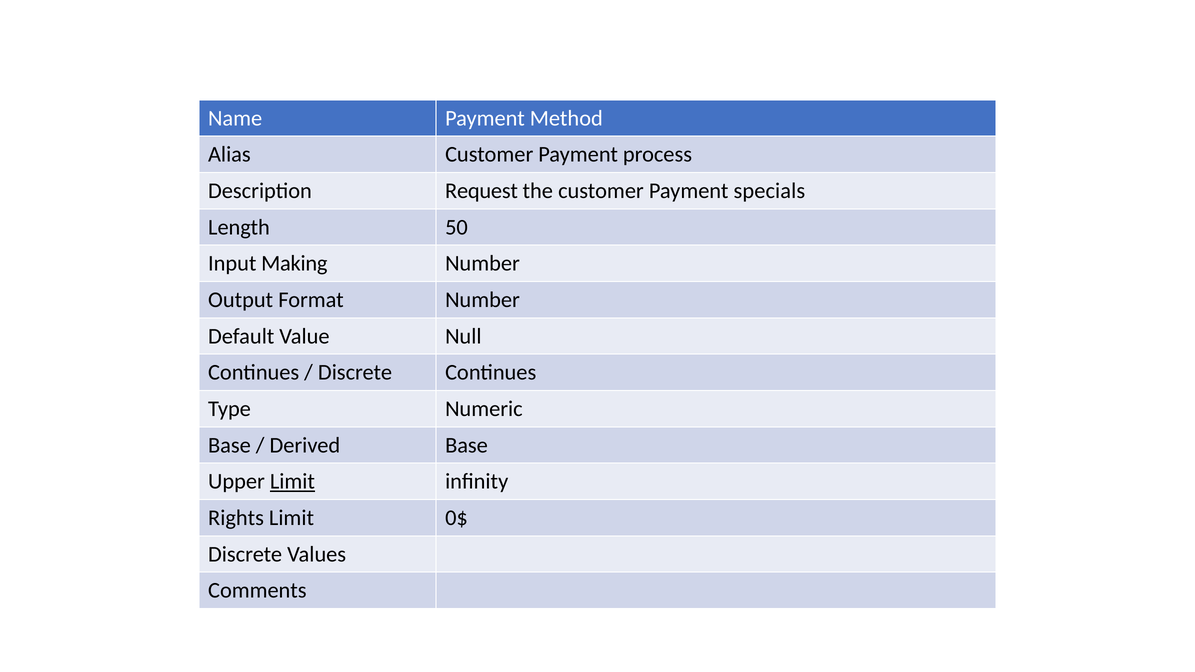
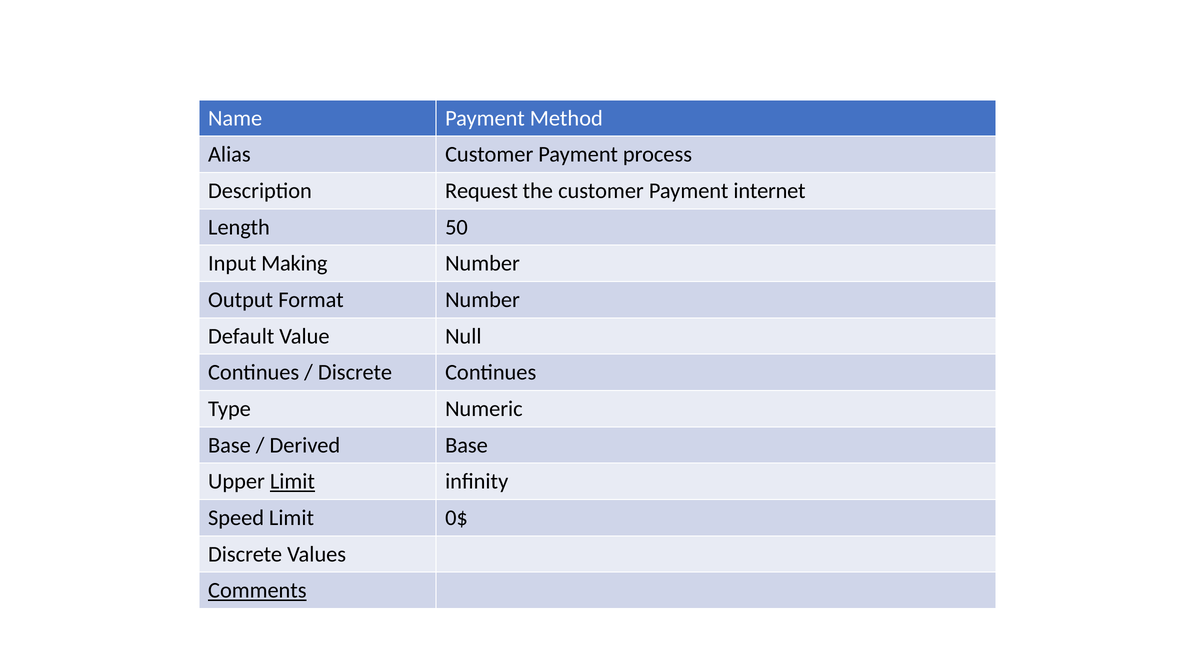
specials: specials -> internet (770, 191)
Rights: Rights -> Speed (236, 518)
Comments underline: none -> present (257, 591)
